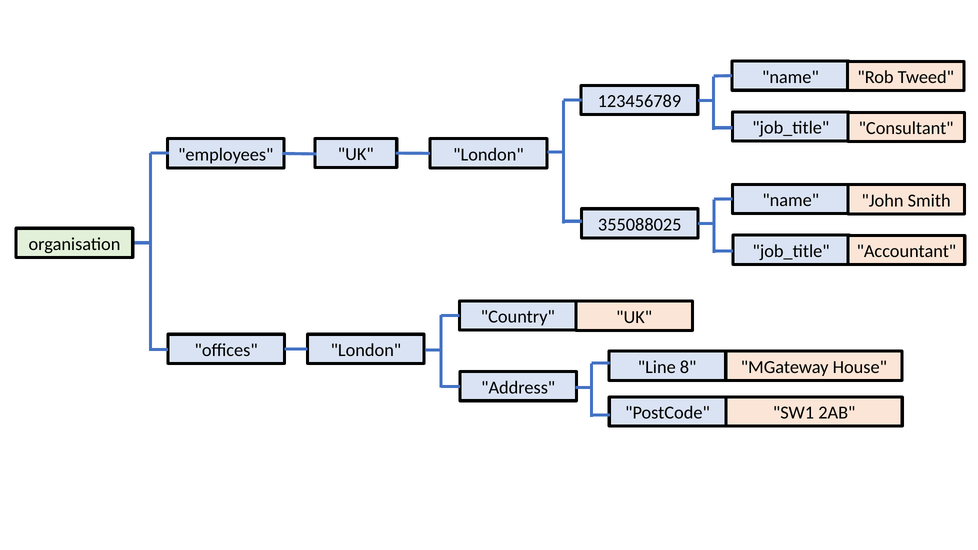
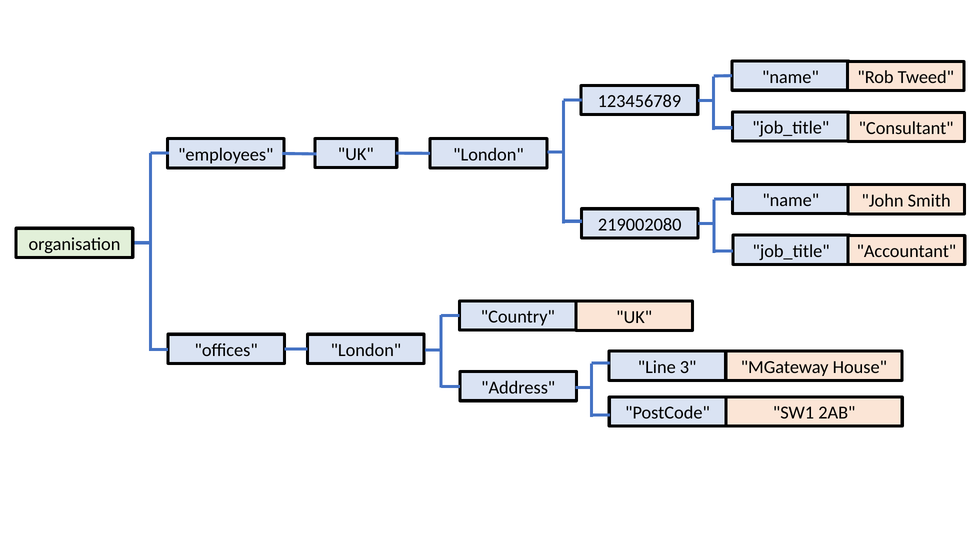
355088025: 355088025 -> 219002080 (640, 225)
8: 8 -> 3 (688, 367)
